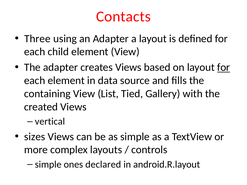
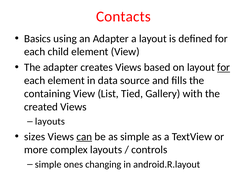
Three: Three -> Basics (37, 39)
vertical: vertical -> layouts (50, 122)
can underline: none -> present (84, 137)
declared: declared -> changing (103, 165)
